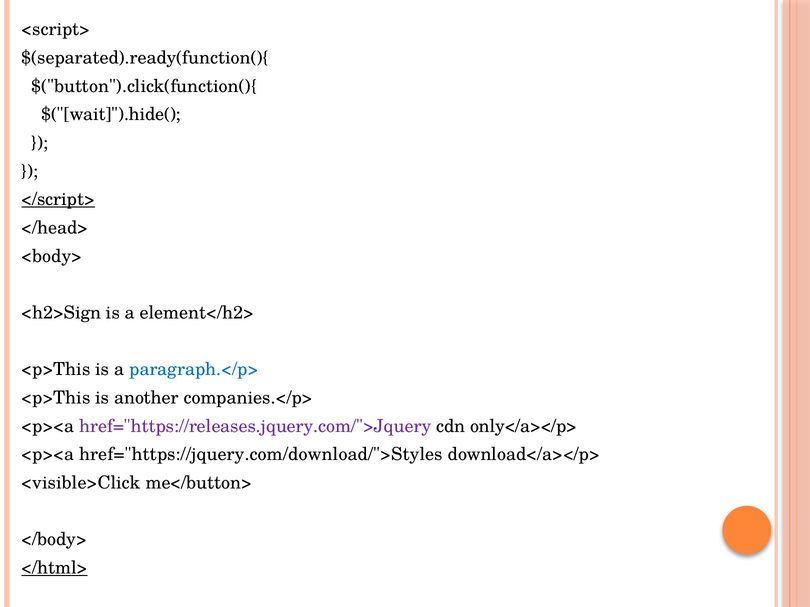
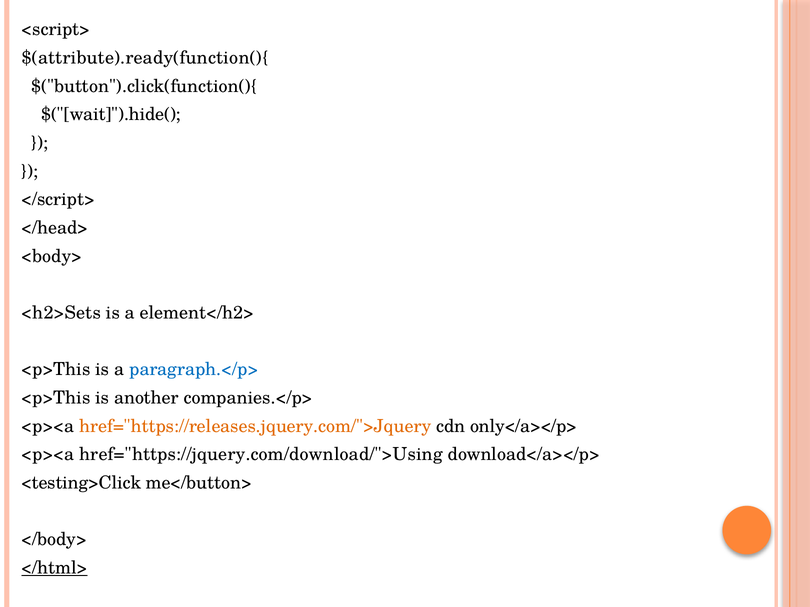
$(separated).ready(function(){: $(separated).ready(function(){ -> $(attribute).ready(function(){ (145, 58)
</script> underline: present -> none (58, 200)
<h2>Sign: <h2>Sign -> <h2>Sets (61, 313)
href="https://releases.jquery.com/">Jquery colour: purple -> orange (255, 426)
href="https://jquery.com/download/">Styles: href="https://jquery.com/download/">Styles -> href="https://jquery.com/download/">Using (261, 455)
<visible>Click: <visible>Click -> <testing>Click (81, 483)
